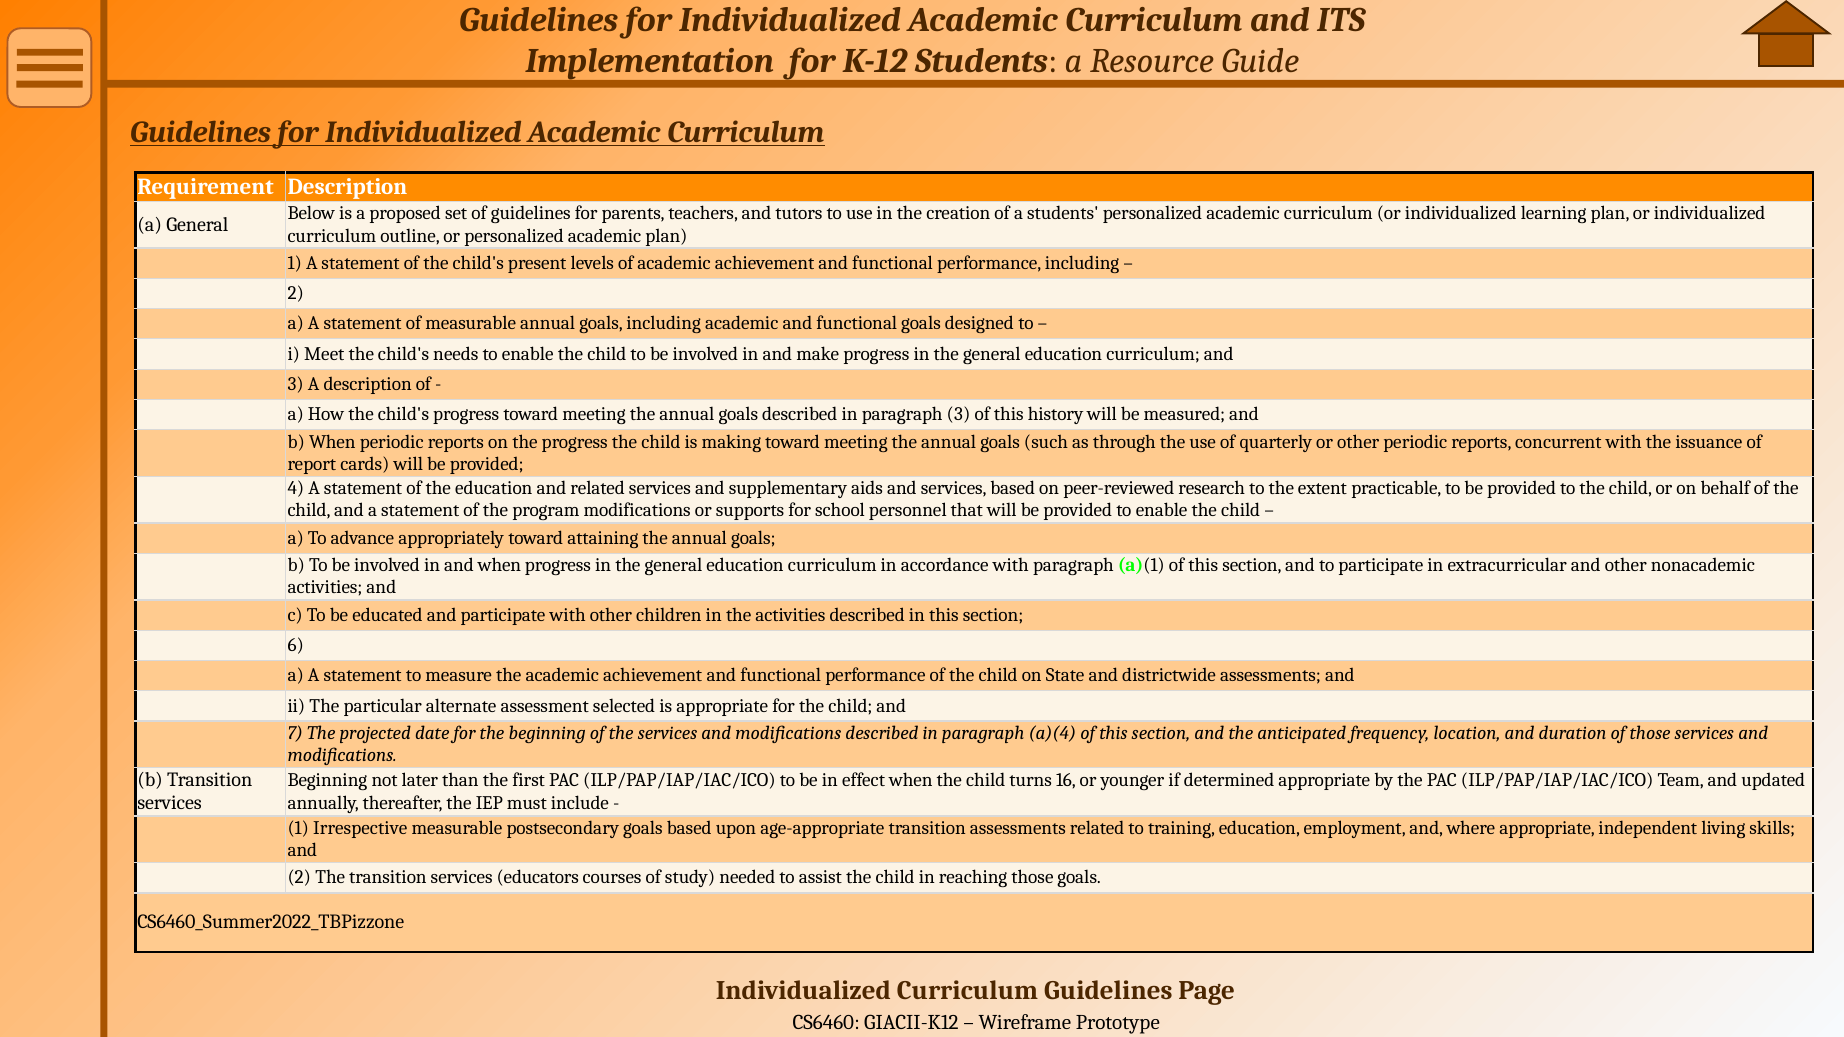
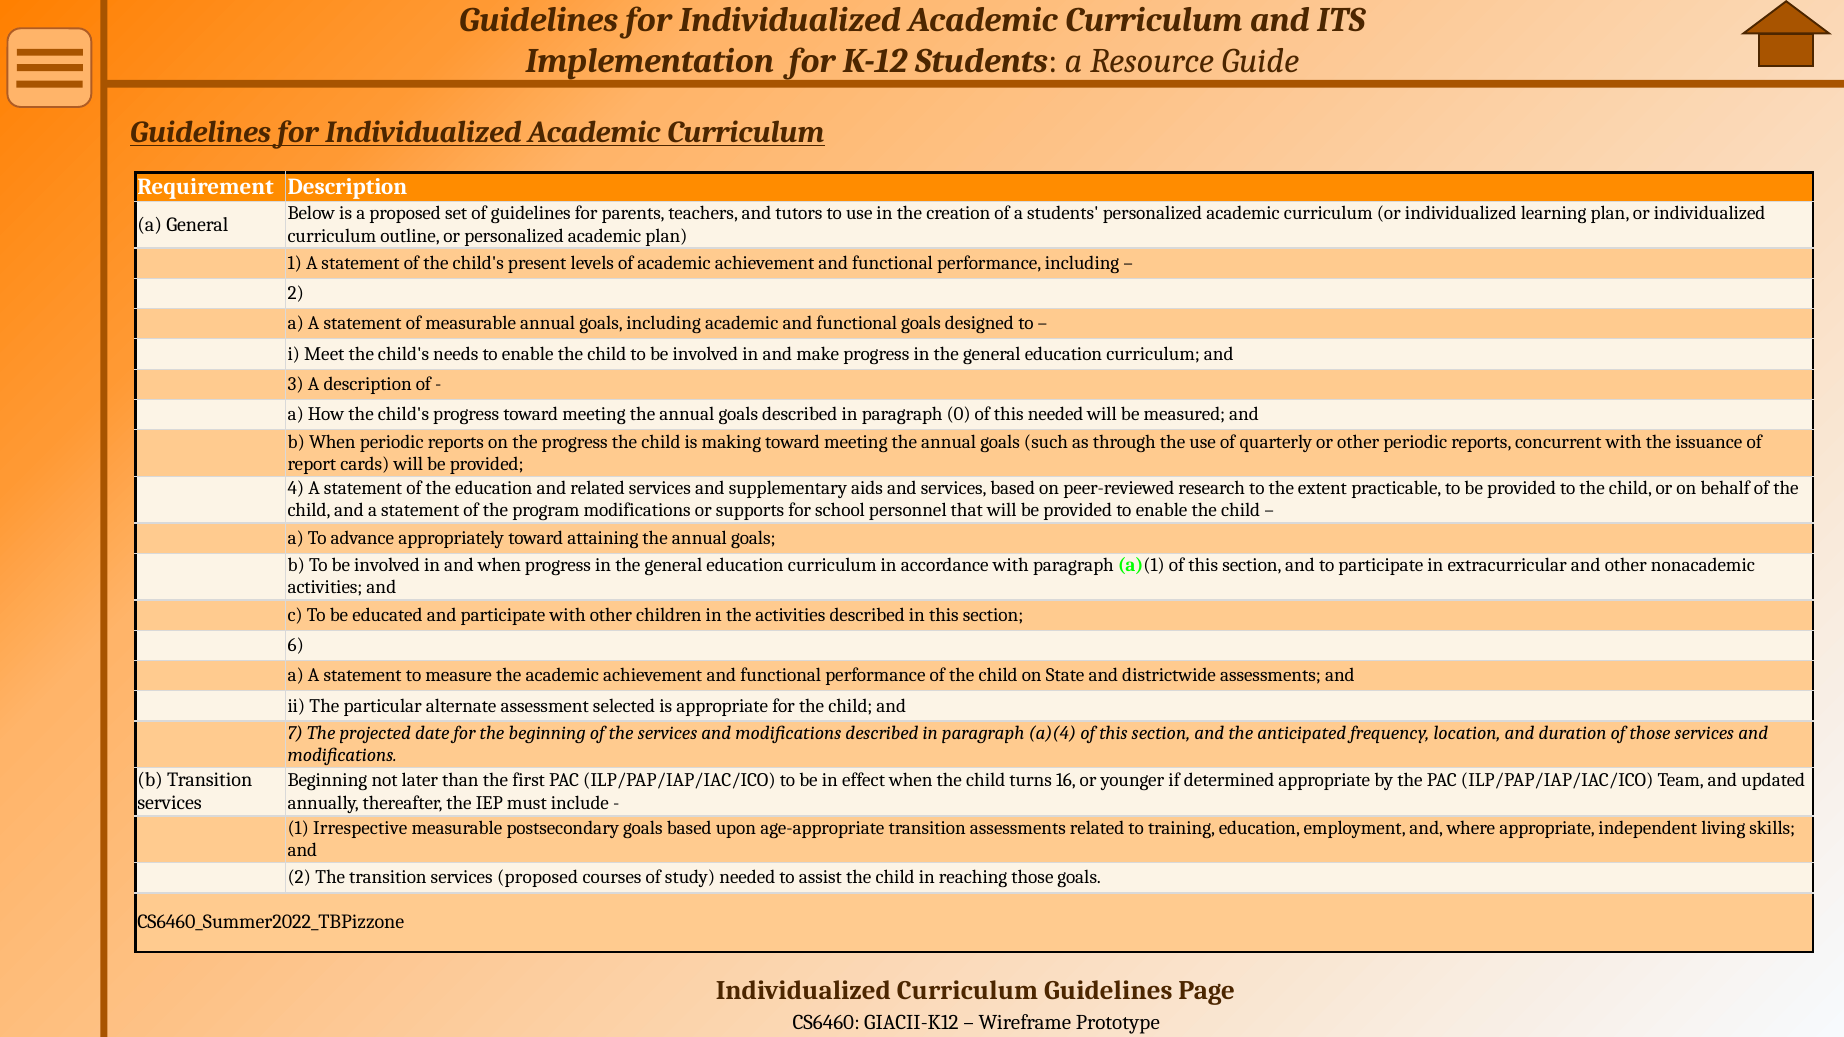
paragraph 3: 3 -> 0 (959, 414)
this history: history -> needed (1056, 414)
services educators: educators -> proposed (538, 878)
